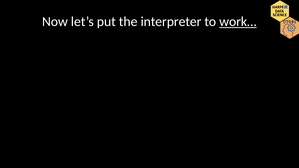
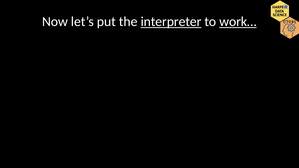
interpreter underline: none -> present (171, 22)
